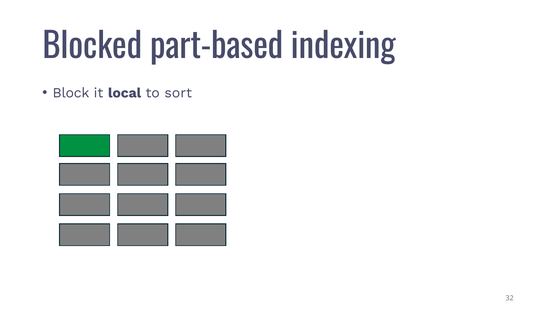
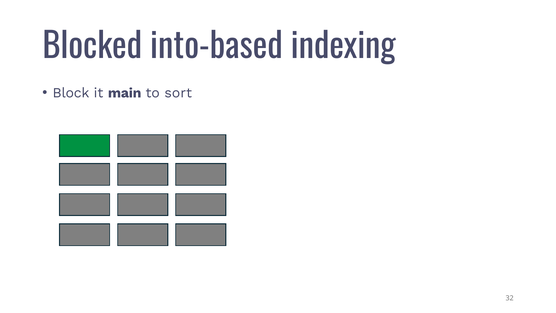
part-based: part-based -> into-based (217, 47)
local: local -> main (125, 93)
